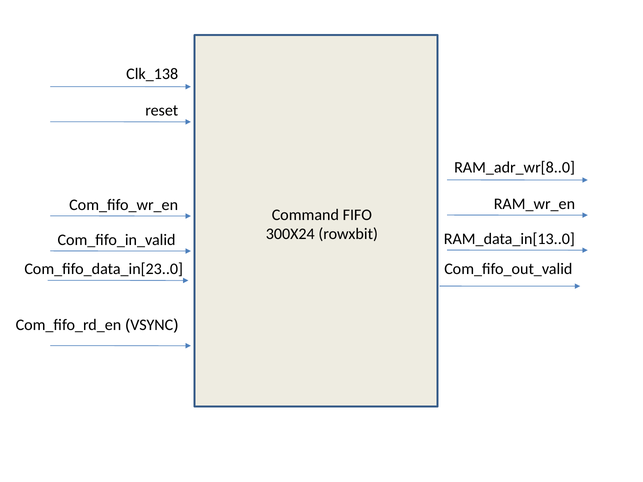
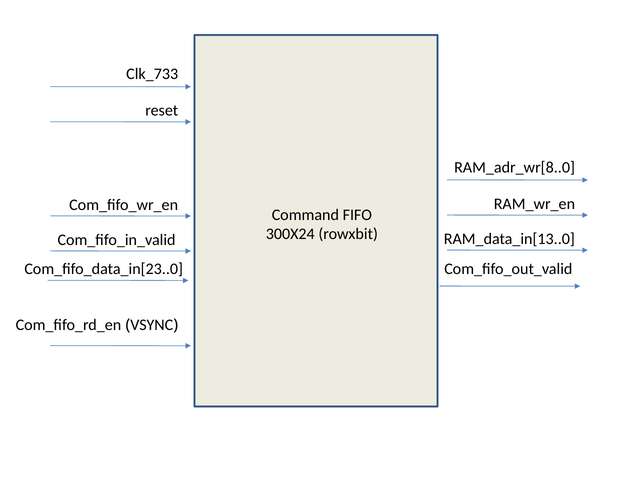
Clk_138: Clk_138 -> Clk_733 (152, 74)
